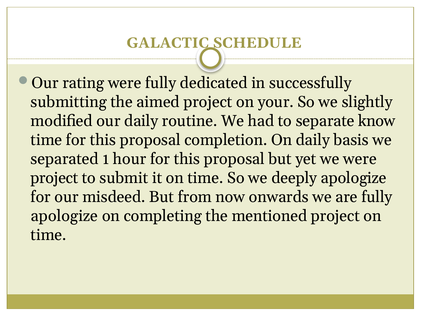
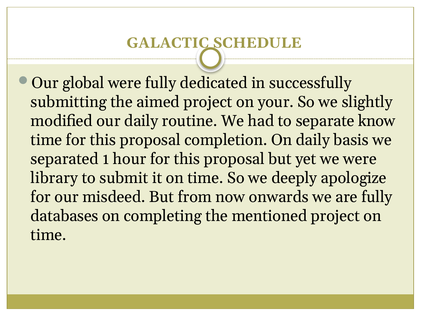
rating: rating -> global (83, 83)
project: project -> library (54, 178)
apologize: apologize -> databases (65, 216)
